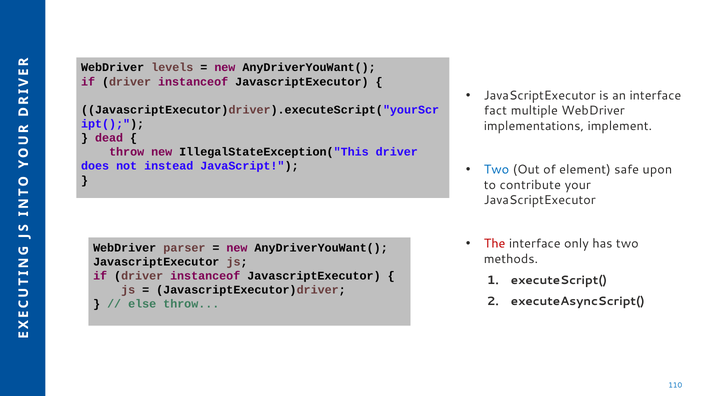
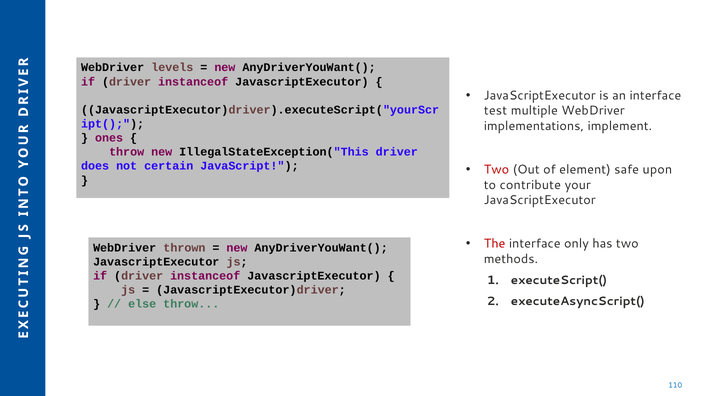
fact: fact -> test (496, 111)
dead: dead -> ones (109, 138)
instead: instead -> certain (169, 166)
Two colour: blue -> red (497, 170)
parser: parser -> thrown (184, 248)
